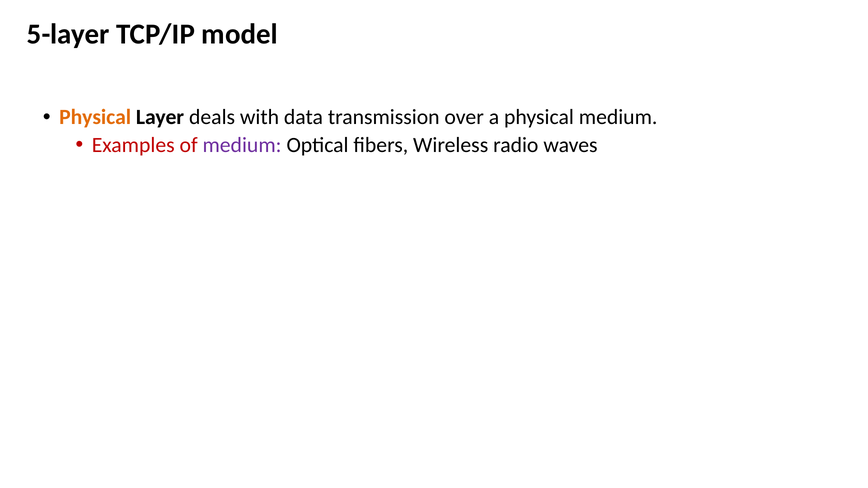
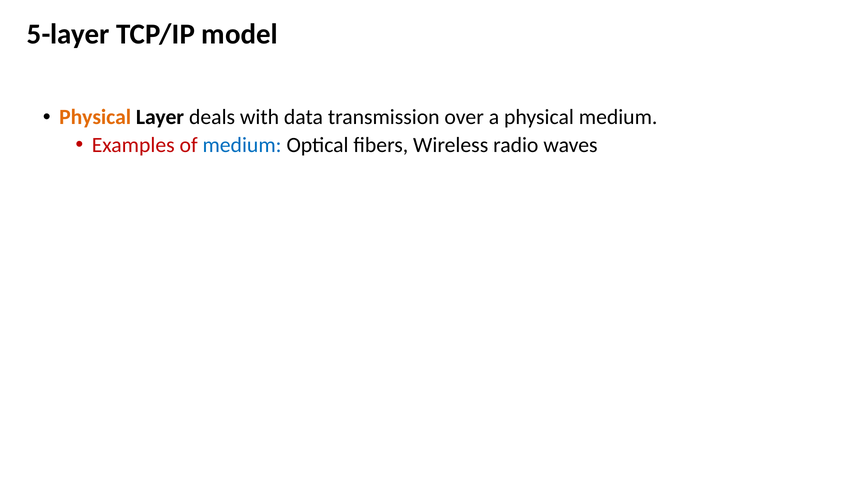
medium colour: purple -> blue (242, 145)
